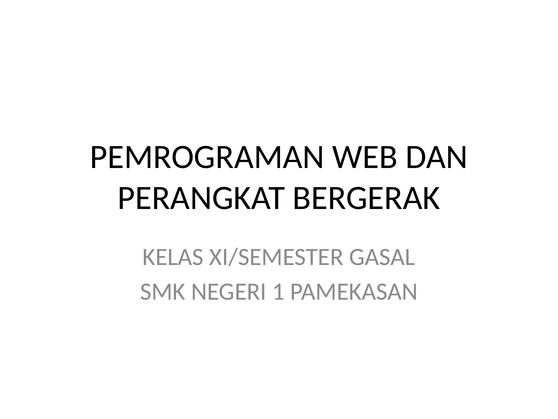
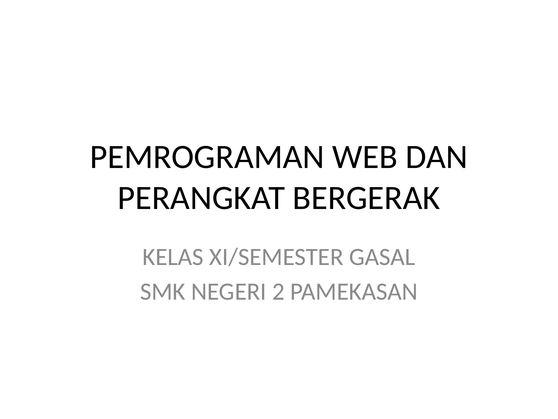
1: 1 -> 2 (278, 291)
